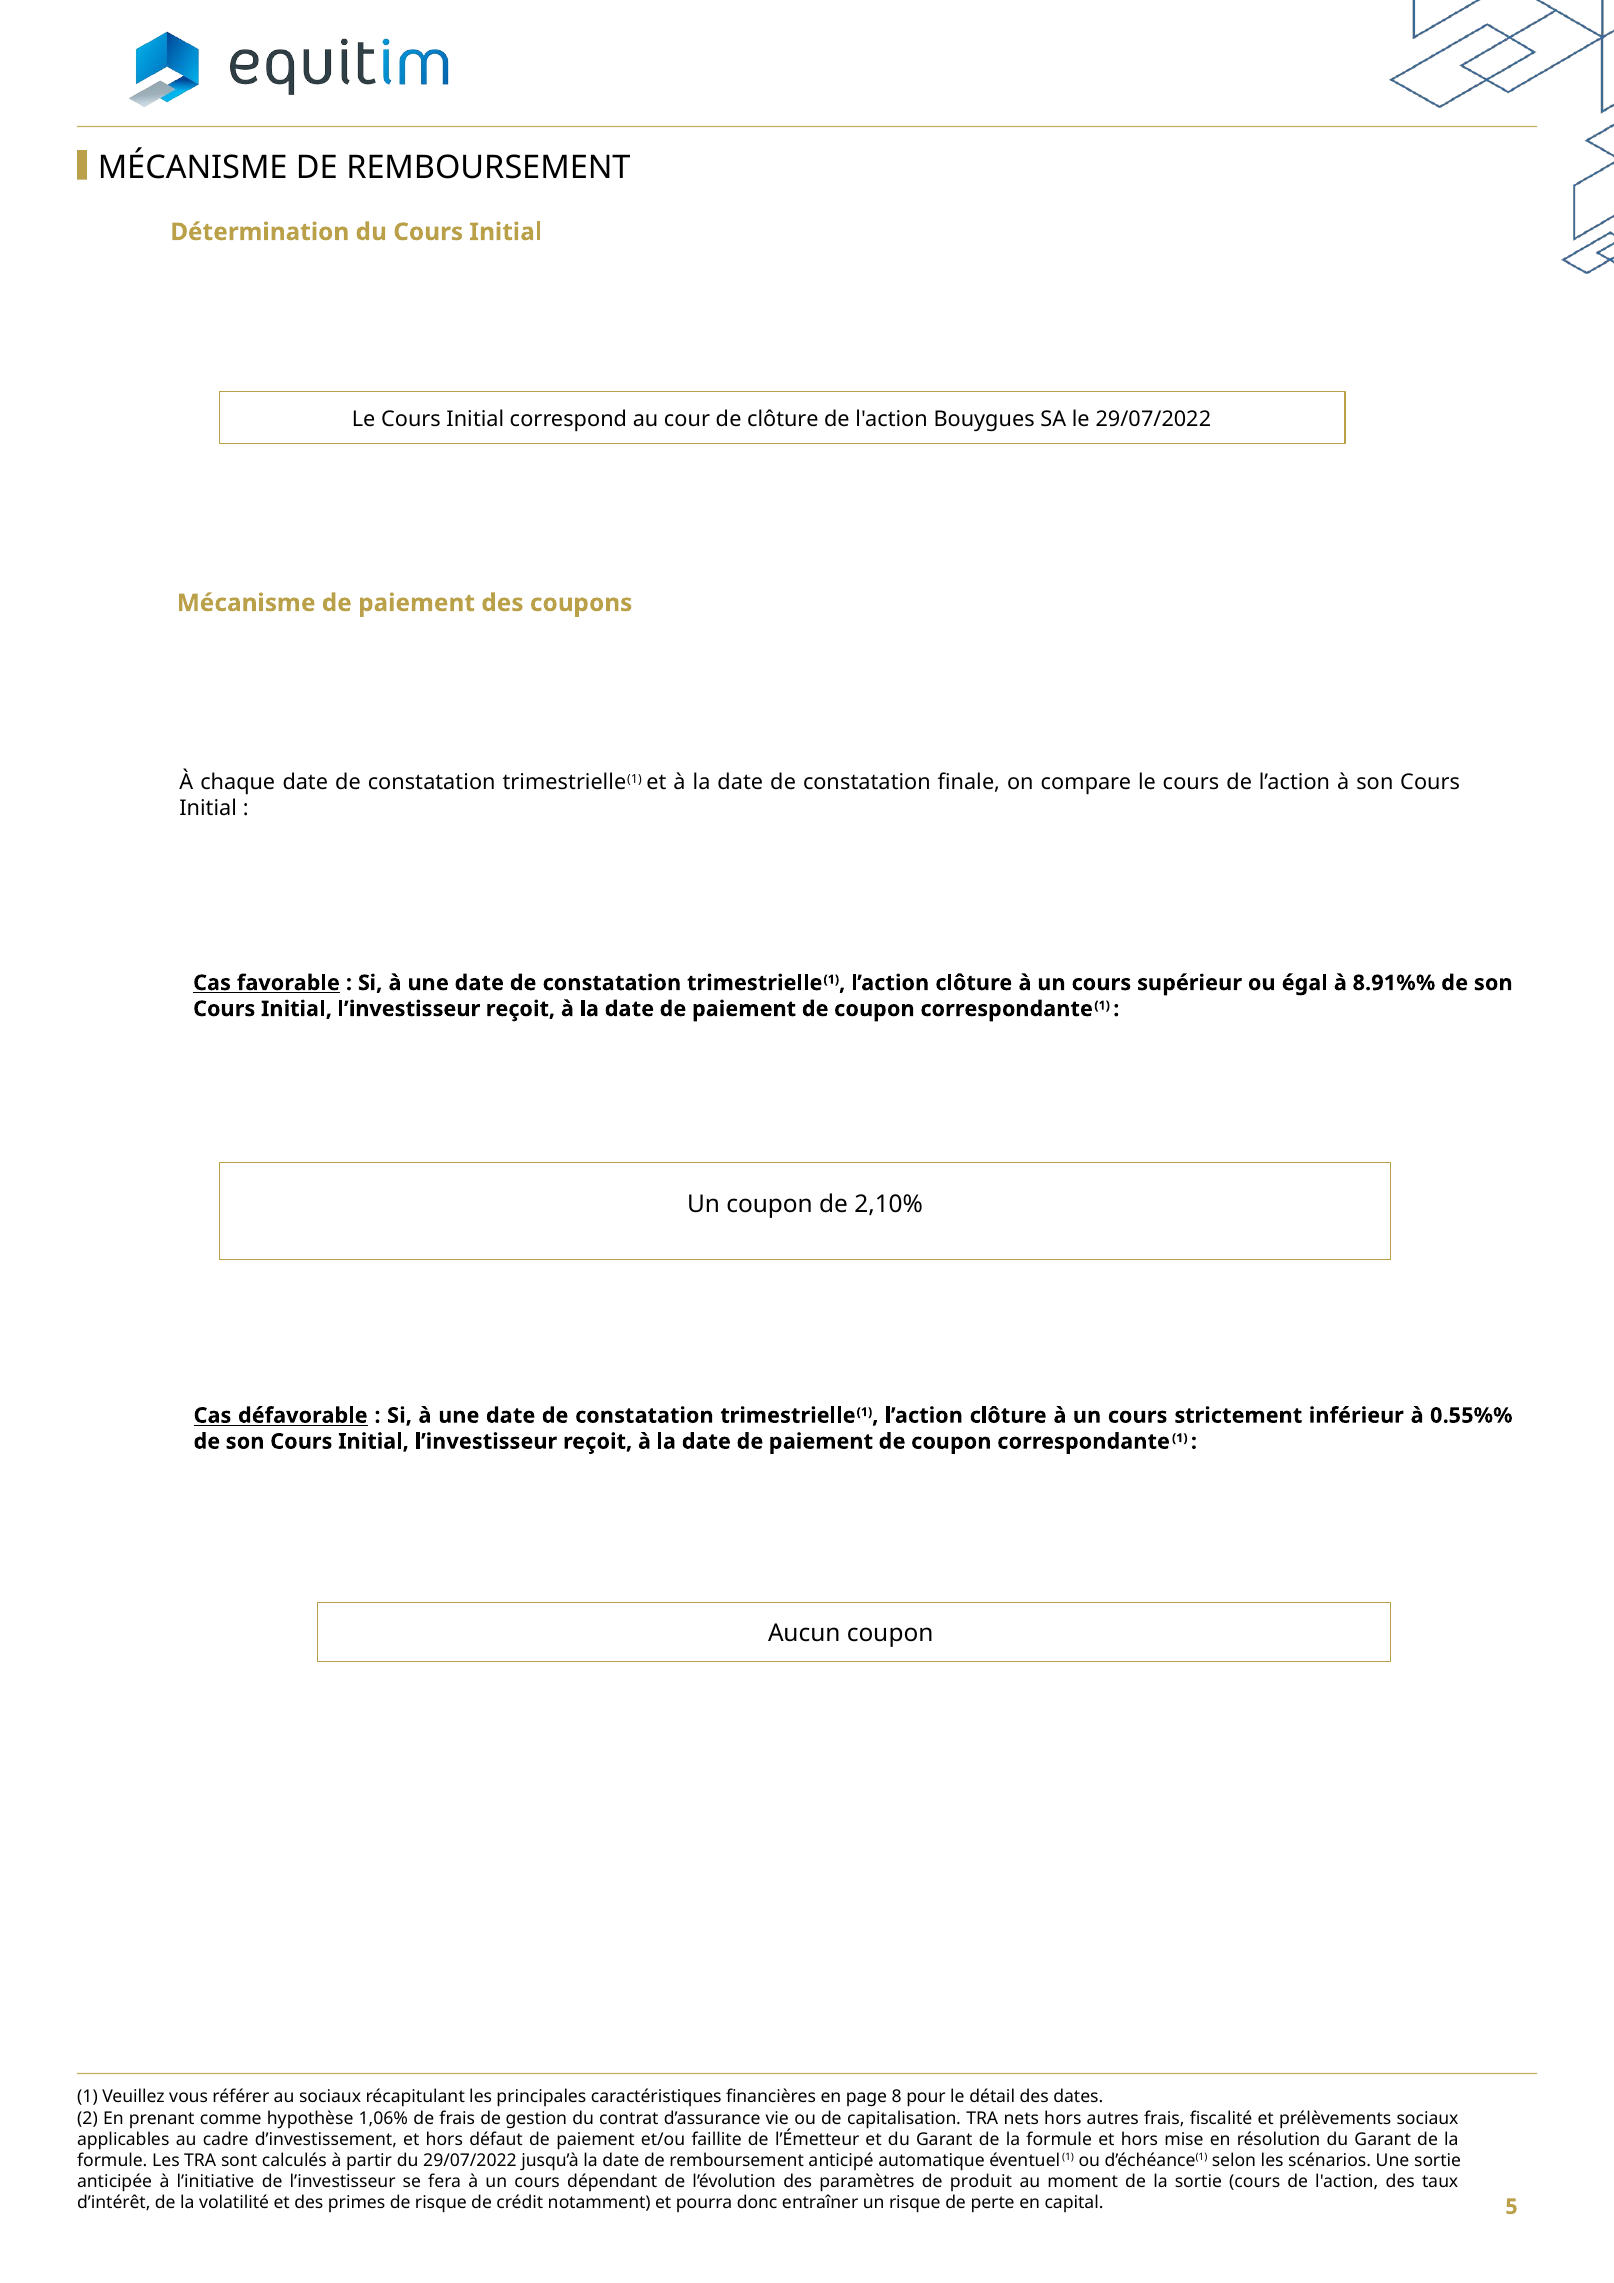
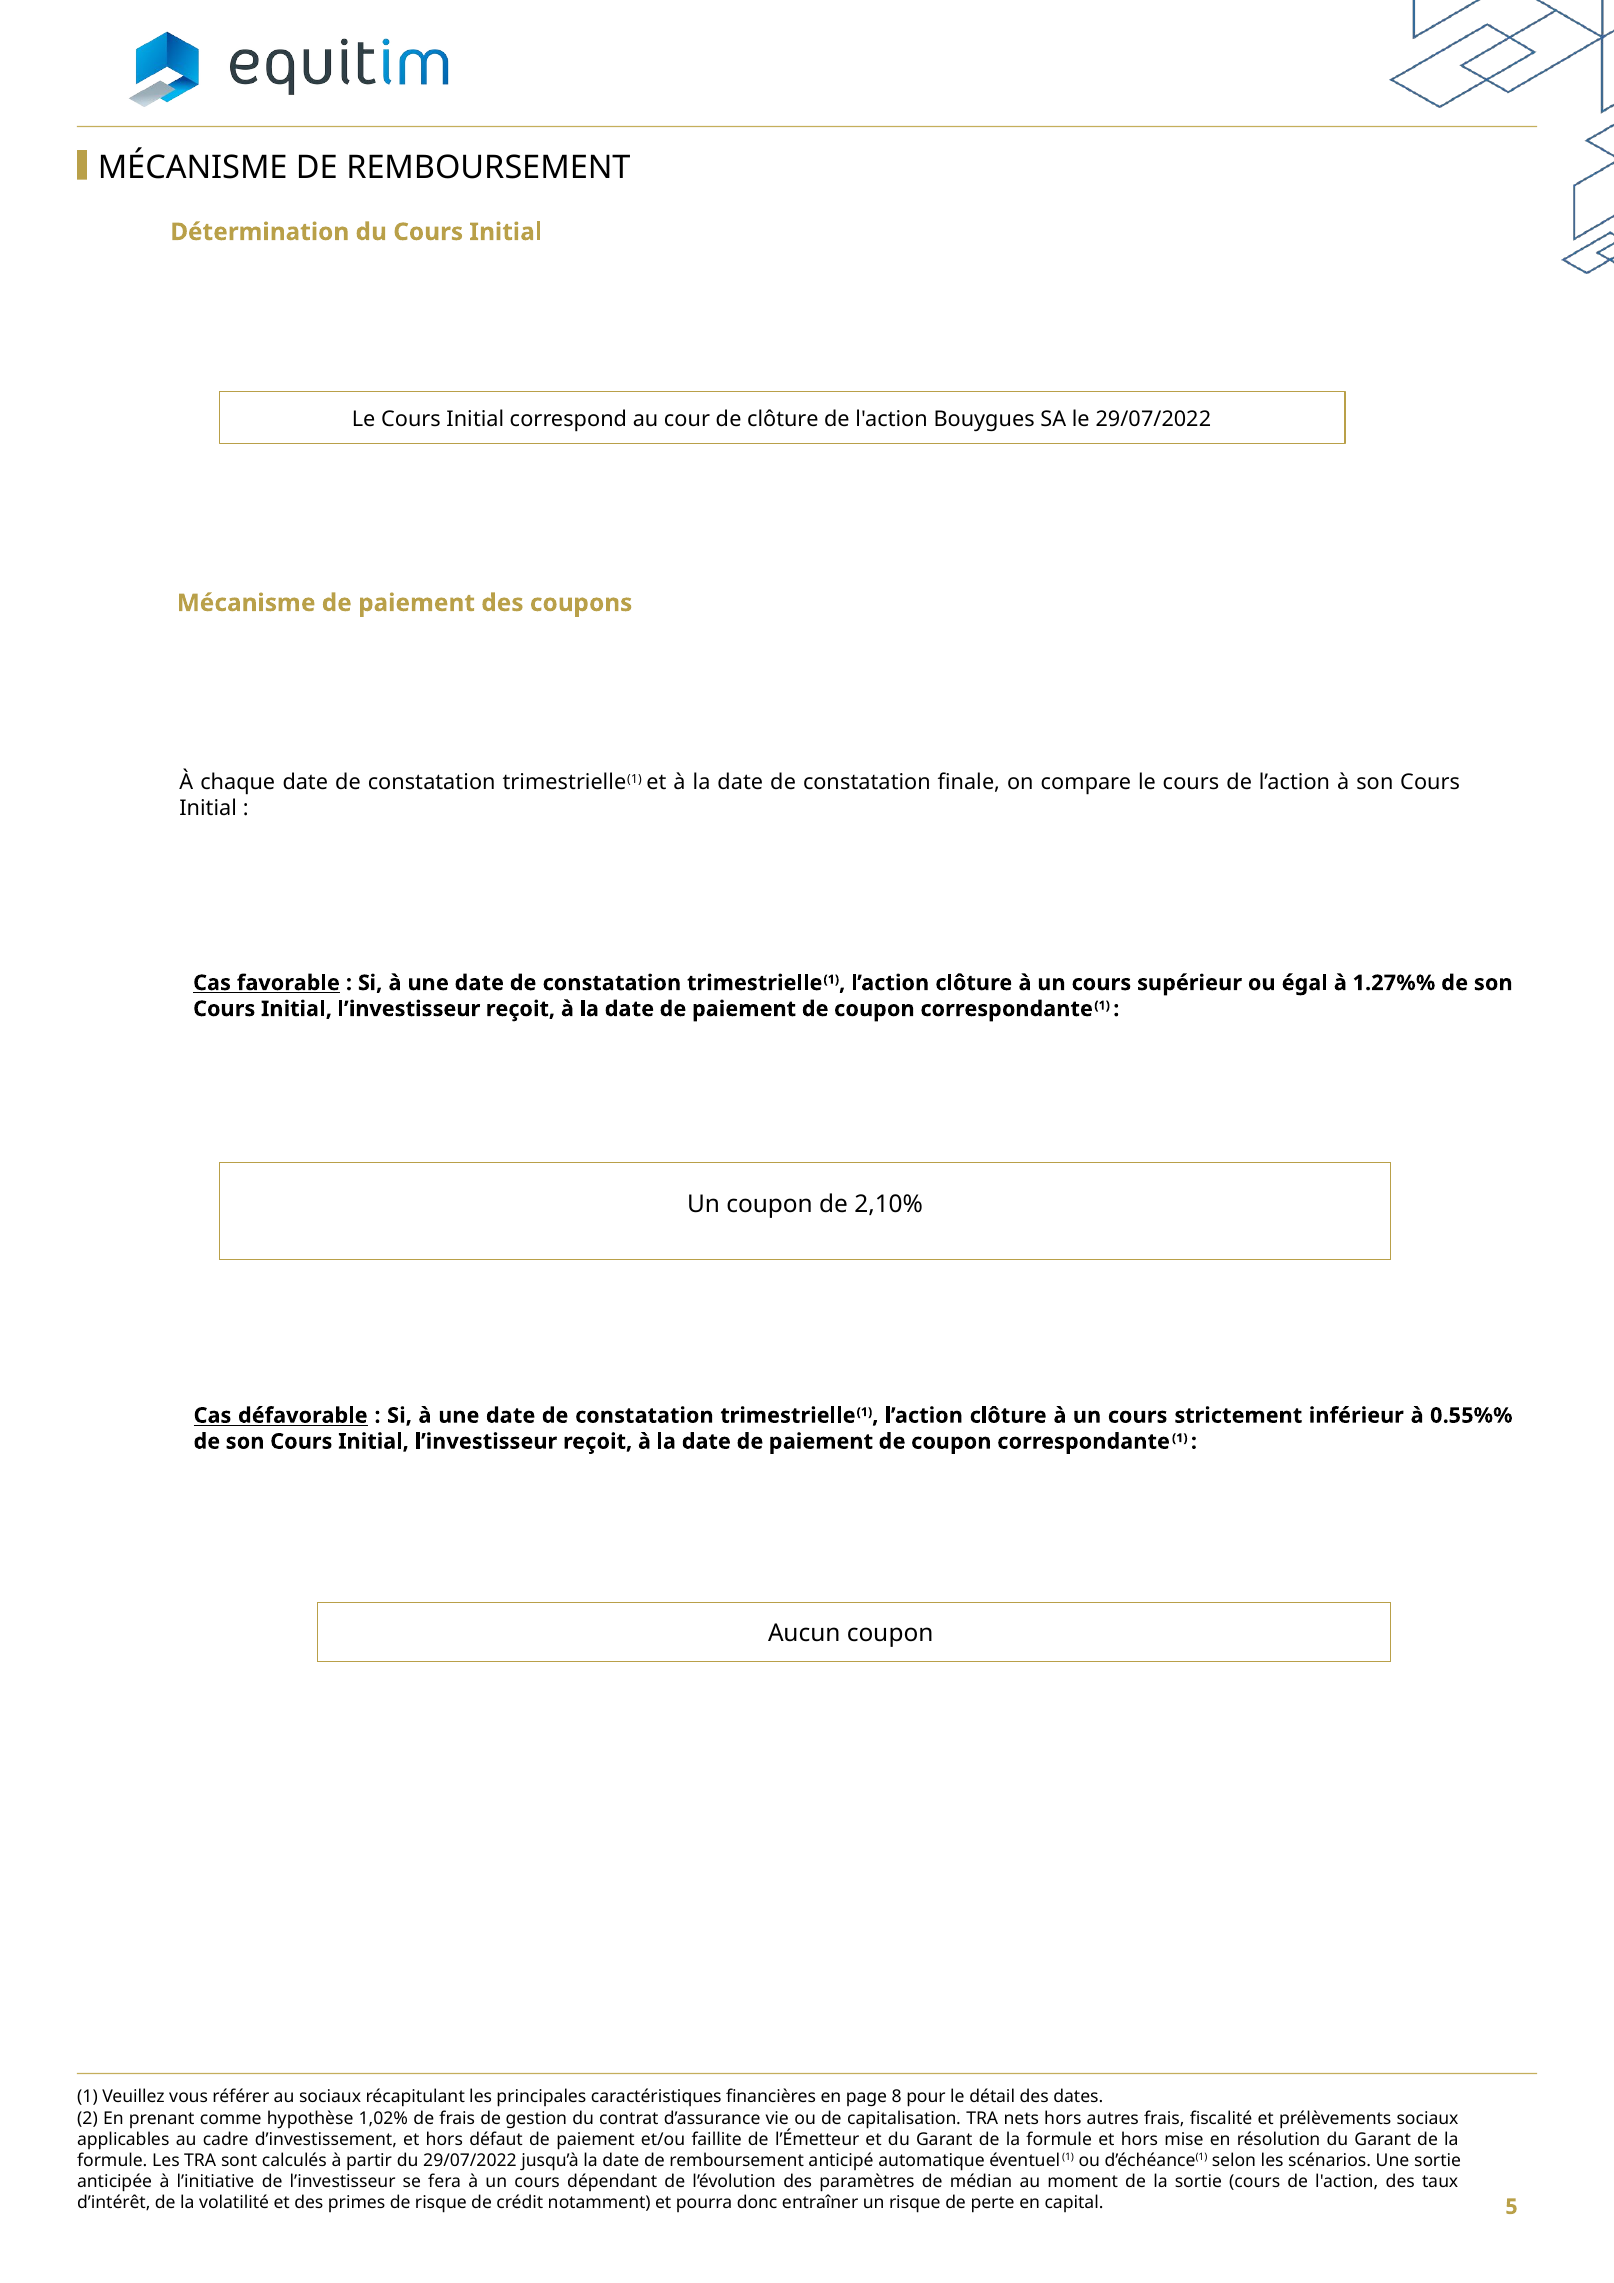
8.91%%: 8.91%% -> 1.27%% (1394, 983)
1,06%: 1,06% -> 1,02% (383, 2118)
produit: produit -> médian (981, 2181)
